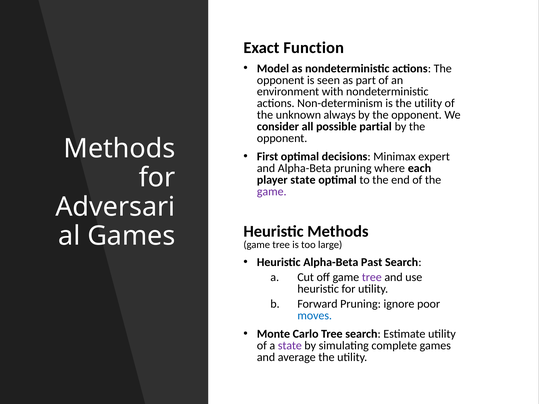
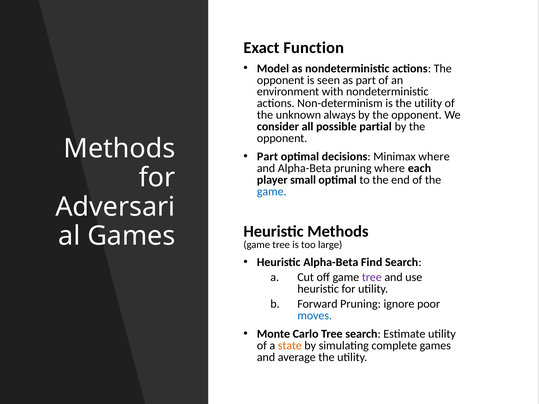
First: First -> Part (267, 157)
Minimax expert: expert -> where (434, 157)
player state: state -> small (303, 180)
game colour: purple -> blue (272, 192)
Past: Past -> Find (372, 262)
state colour: purple -> orange (290, 346)
